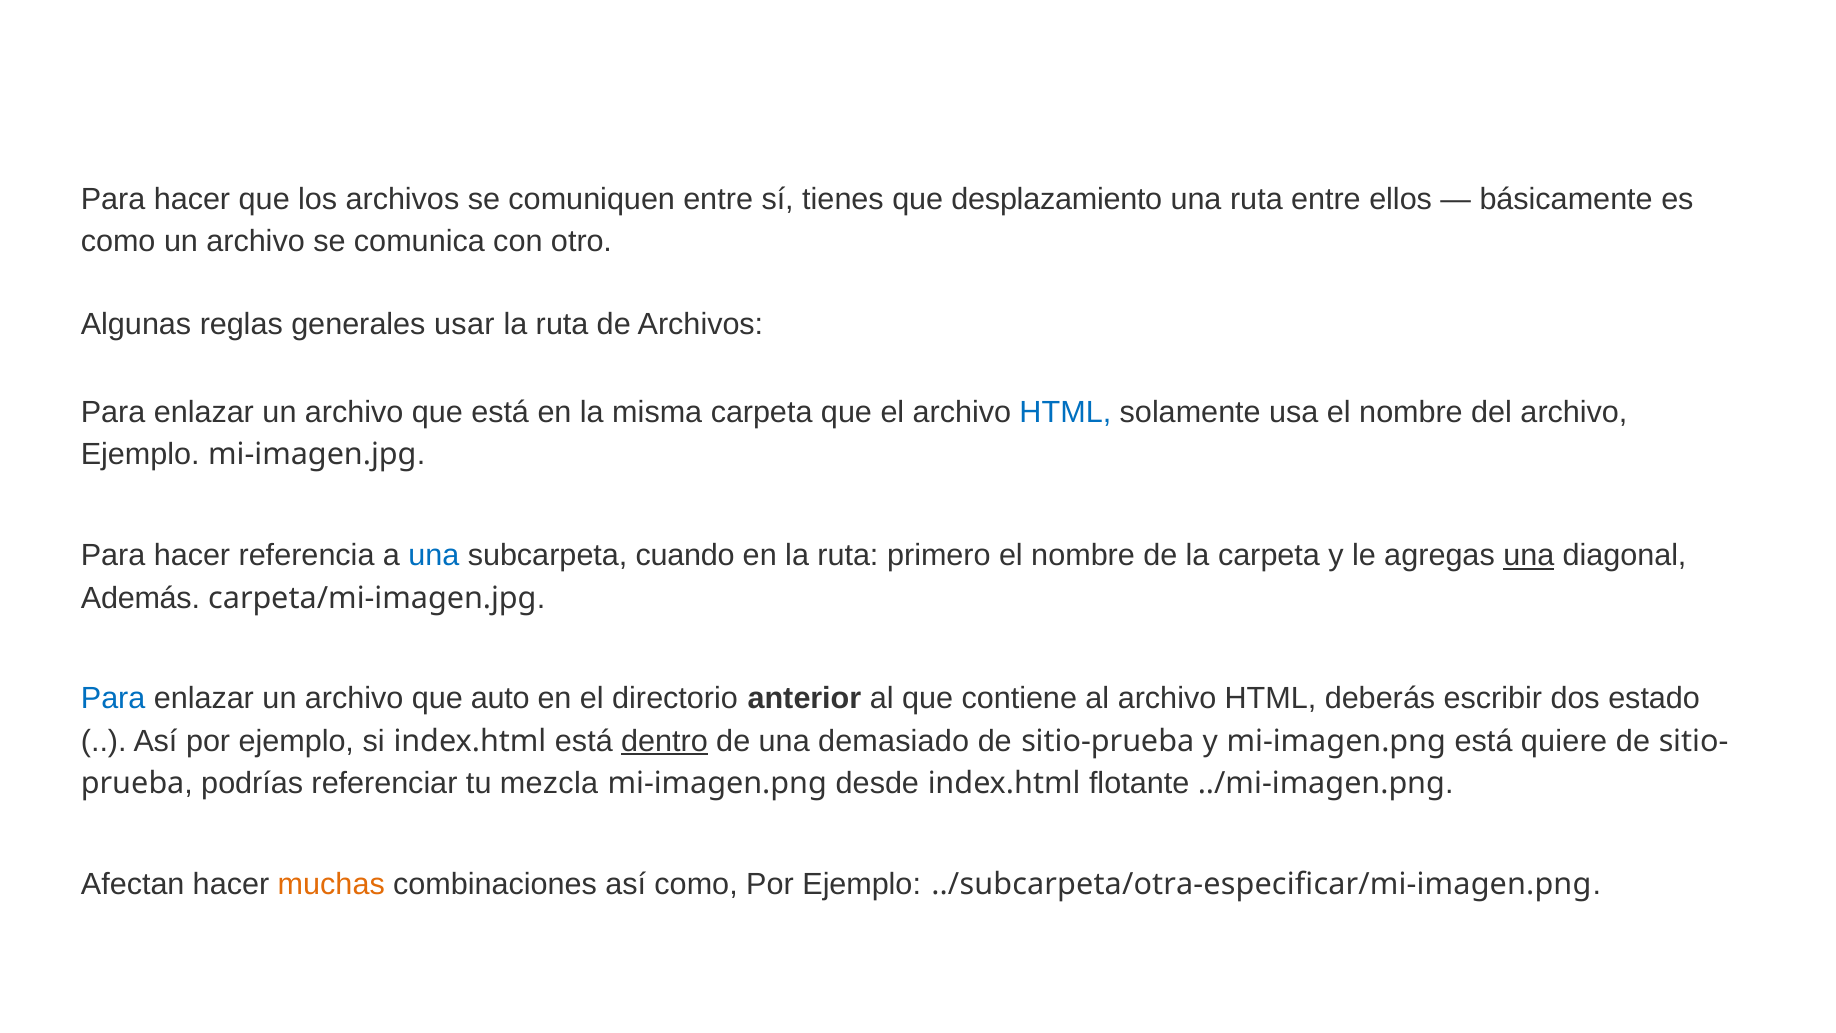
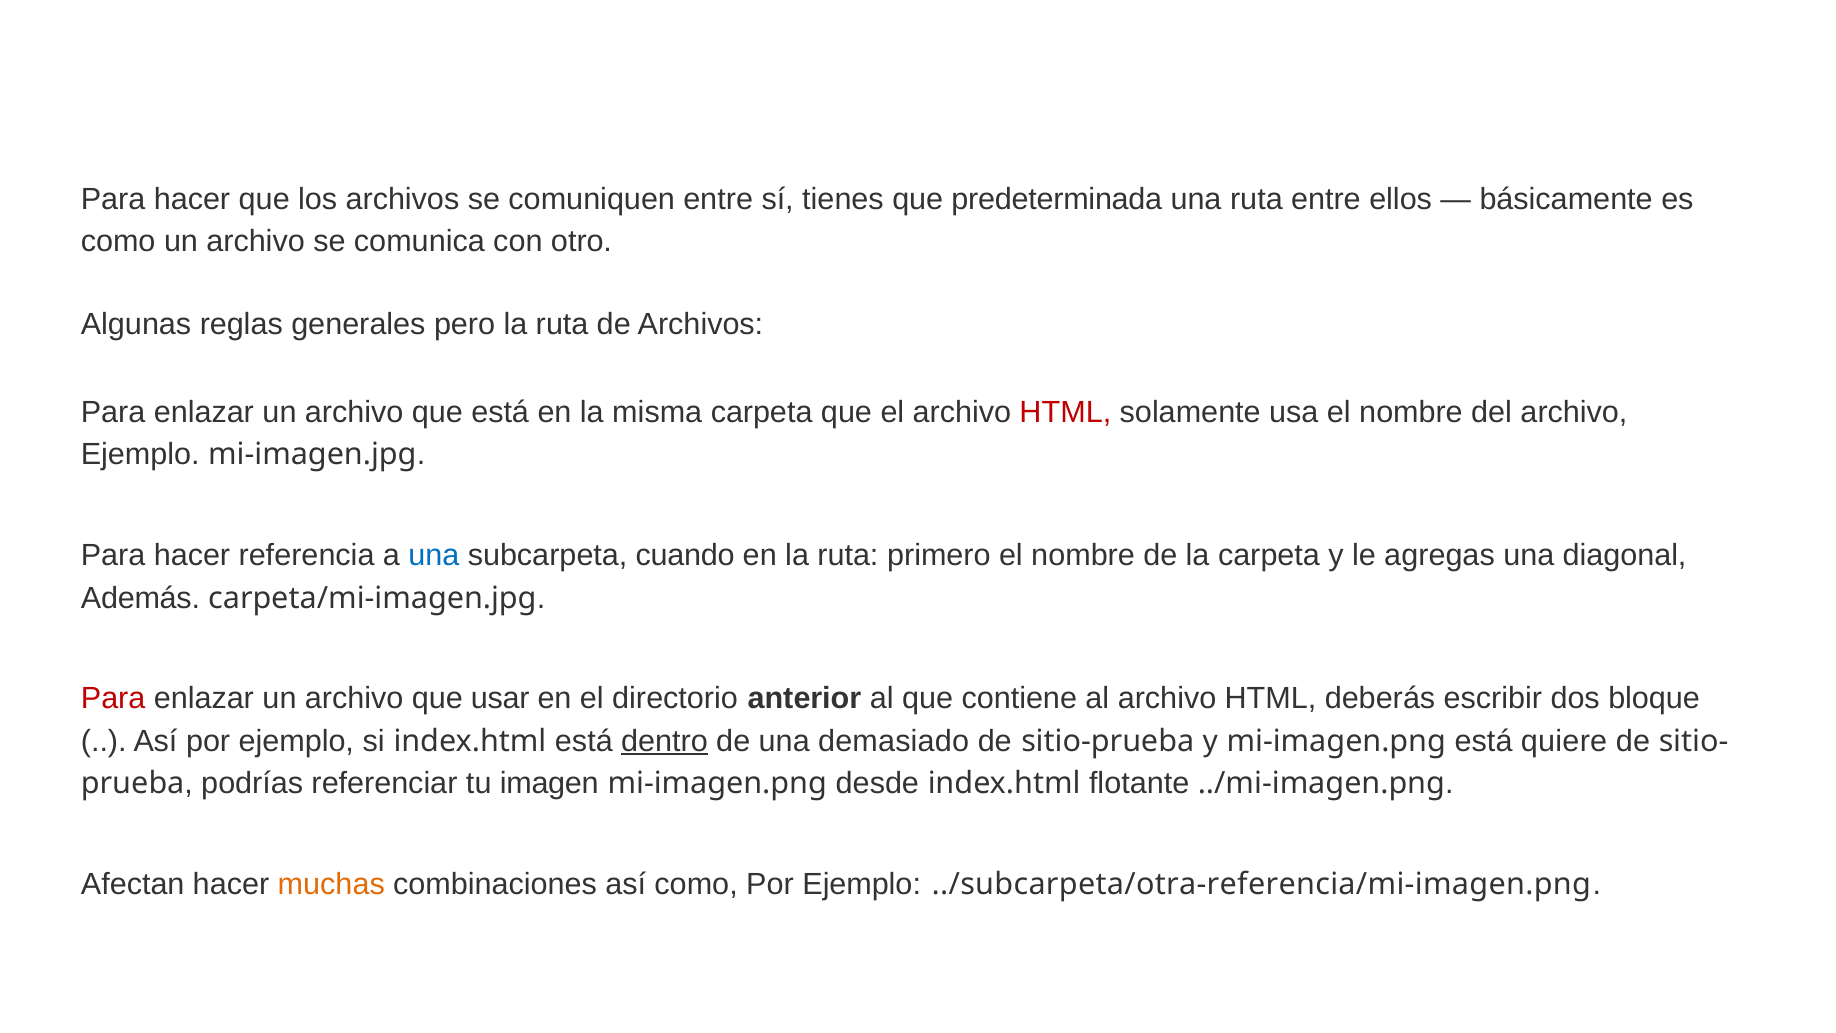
desplazamiento: desplazamiento -> predeterminada (1057, 199)
usar: usar -> pero (465, 324)
HTML colour: blue -> red (1065, 413)
una underline: present -> none (1529, 556)
Para colour: blue -> red (113, 699)
auto: auto -> usar (500, 699)
estado: estado -> bloque (1654, 699)
mezcla: mezcla -> imagen (549, 783)
../subcarpeta/otra-especificar/mi-imagen.png: ../subcarpeta/otra-especificar/mi-imagen.png -> ../subcarpeta/otra-referencia/mi-imagen.png (1261, 884)
